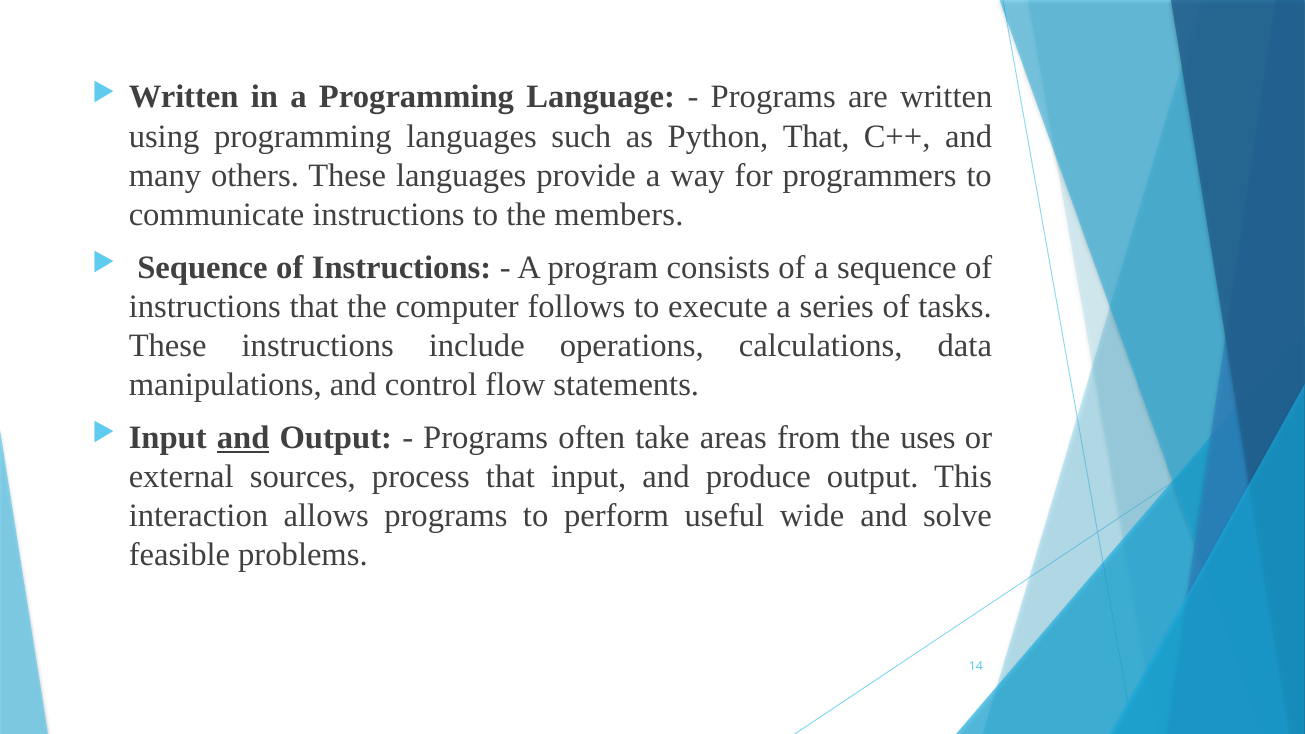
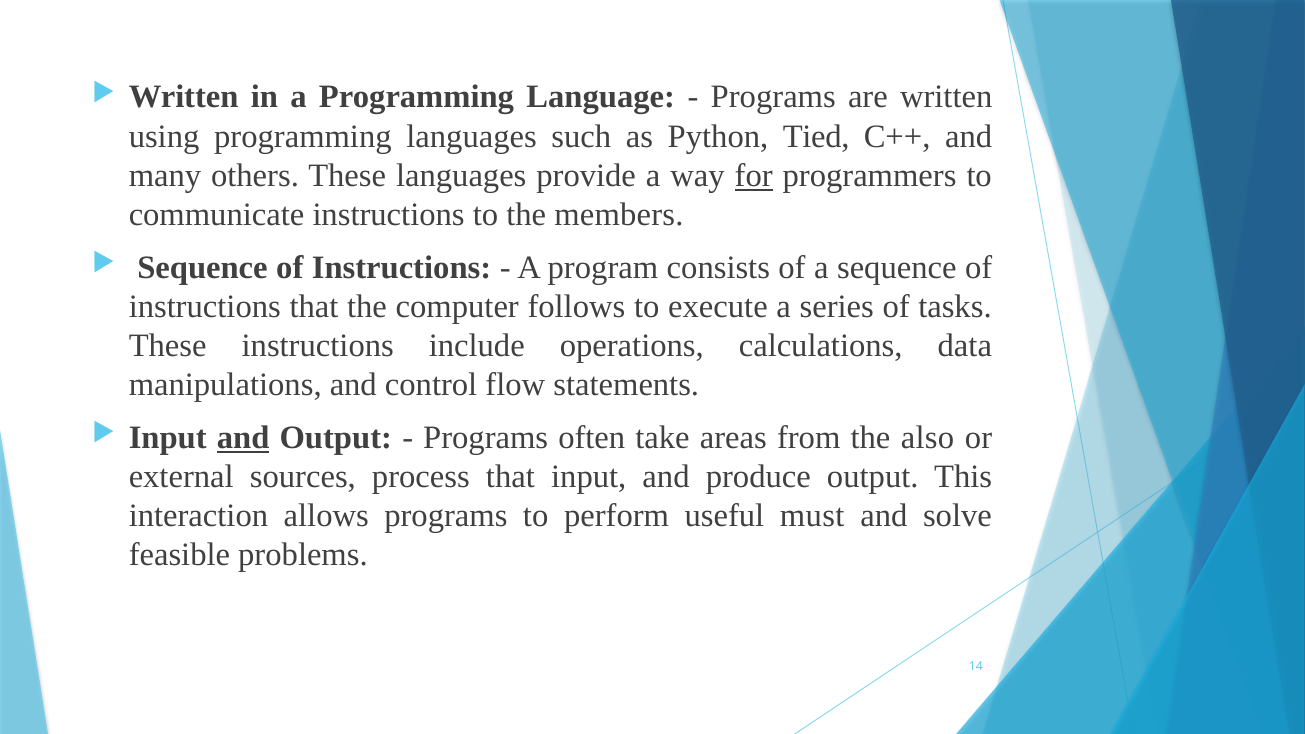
Python That: That -> Tied (816, 136)
for underline: none -> present (754, 176)
uses: uses -> also (928, 438)
wide: wide -> must (812, 516)
